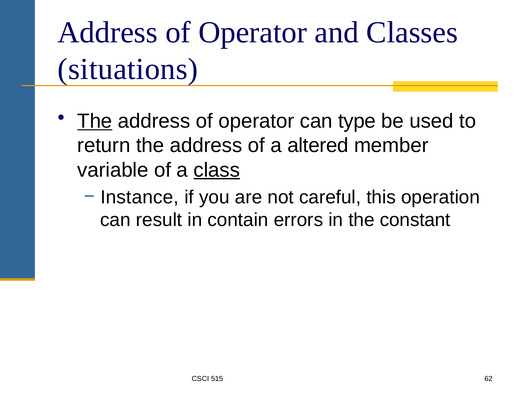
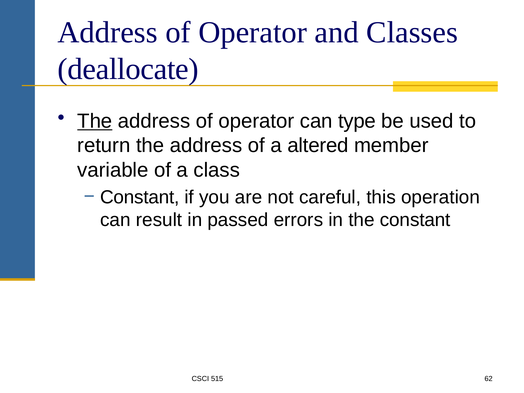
situations: situations -> deallocate (128, 69)
class underline: present -> none (217, 170)
Instance: Instance -> Constant (140, 197)
contain: contain -> passed (238, 220)
